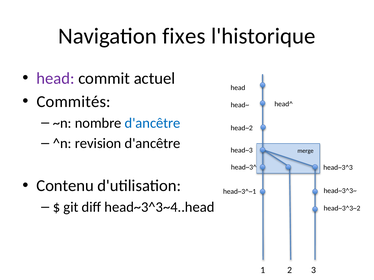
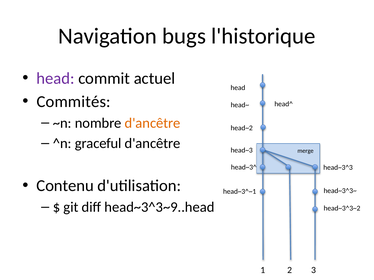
fixes: fixes -> bugs (184, 36)
d'ancêtre colour: blue -> orange (153, 123)
revision: revision -> graceful (98, 144)
head~3^3~4..head: head~3^3~4..head -> head~3^3~9..head (159, 208)
